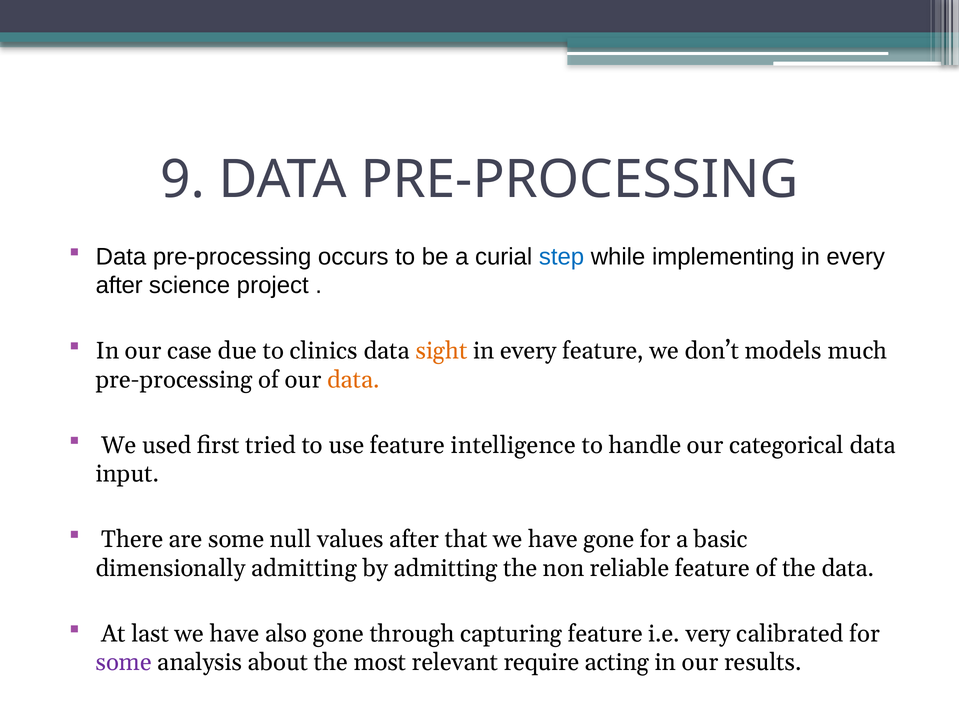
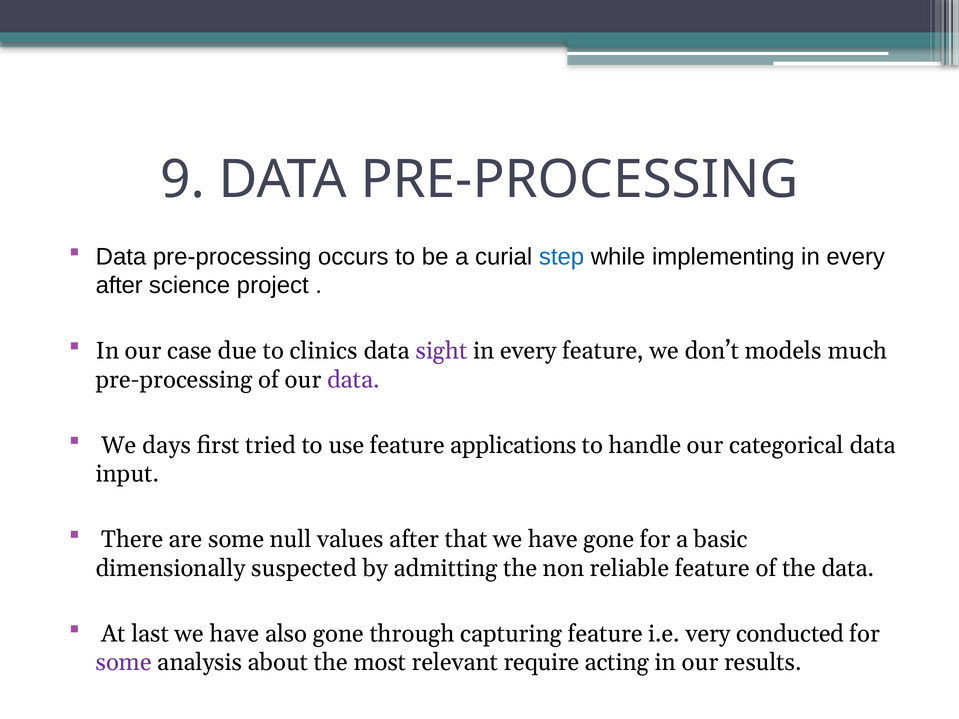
sight colour: orange -> purple (442, 351)
data colour: orange -> purple (353, 380)
used: used -> days (167, 445)
intelligence: intelligence -> applications (514, 445)
dimensionally admitting: admitting -> suspected (304, 568)
calibrated: calibrated -> conducted (790, 634)
